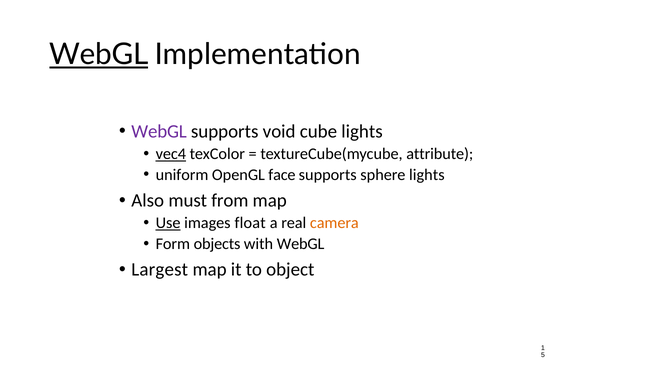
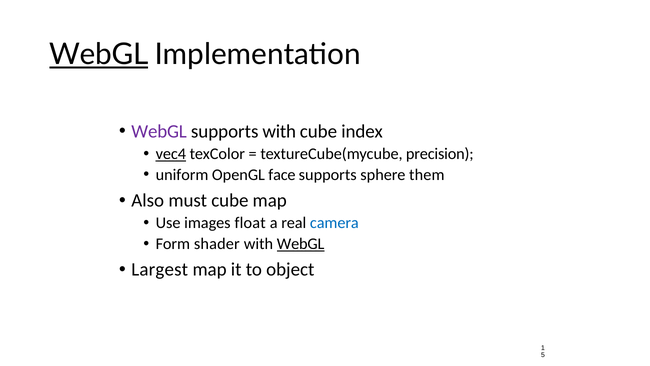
supports void: void -> with (279, 131)
cube lights: lights -> index (362, 131)
attribute: attribute -> precision (440, 154)
sphere lights: lights -> them (427, 175)
must from: from -> cube (230, 200)
Use underline: present -> none (168, 223)
camera colour: orange -> blue (334, 223)
objects: objects -> shader (217, 244)
WebGL underline: none -> present (301, 244)
